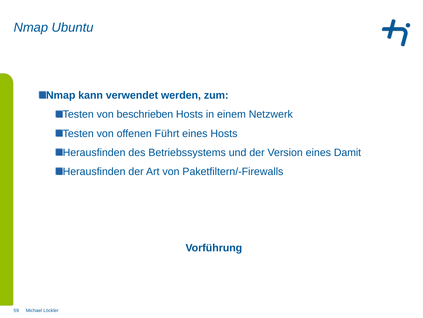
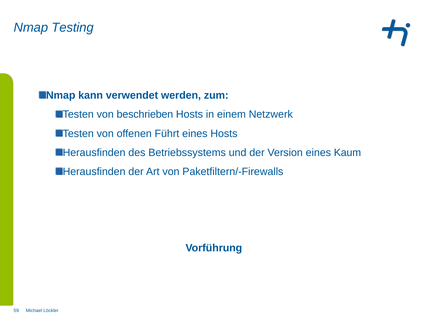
Ubuntu: Ubuntu -> Testing (73, 27)
Damit: Damit -> Kaum (347, 152)
